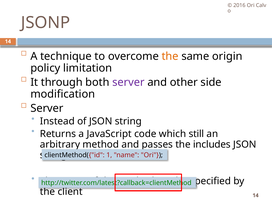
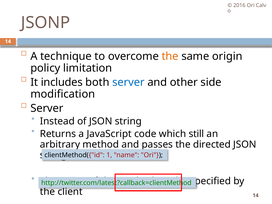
through: through -> includes (62, 82)
server colour: purple -> blue (128, 82)
includes: includes -> directed (212, 144)
